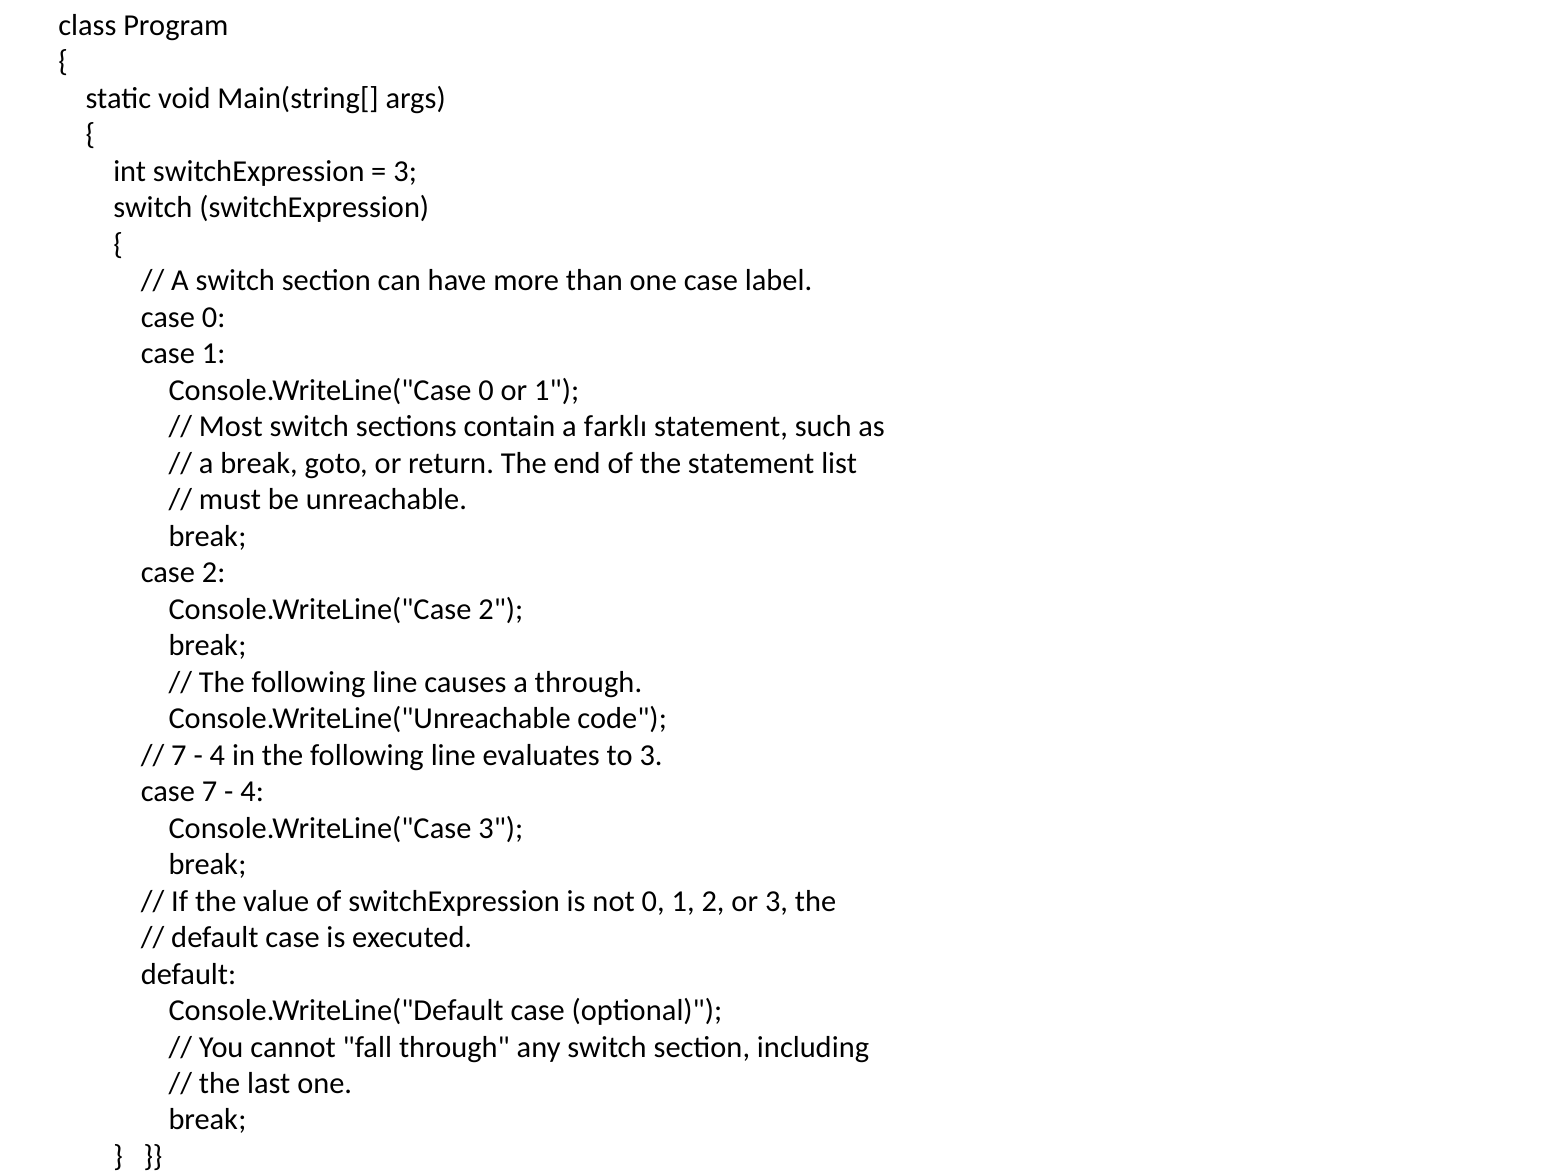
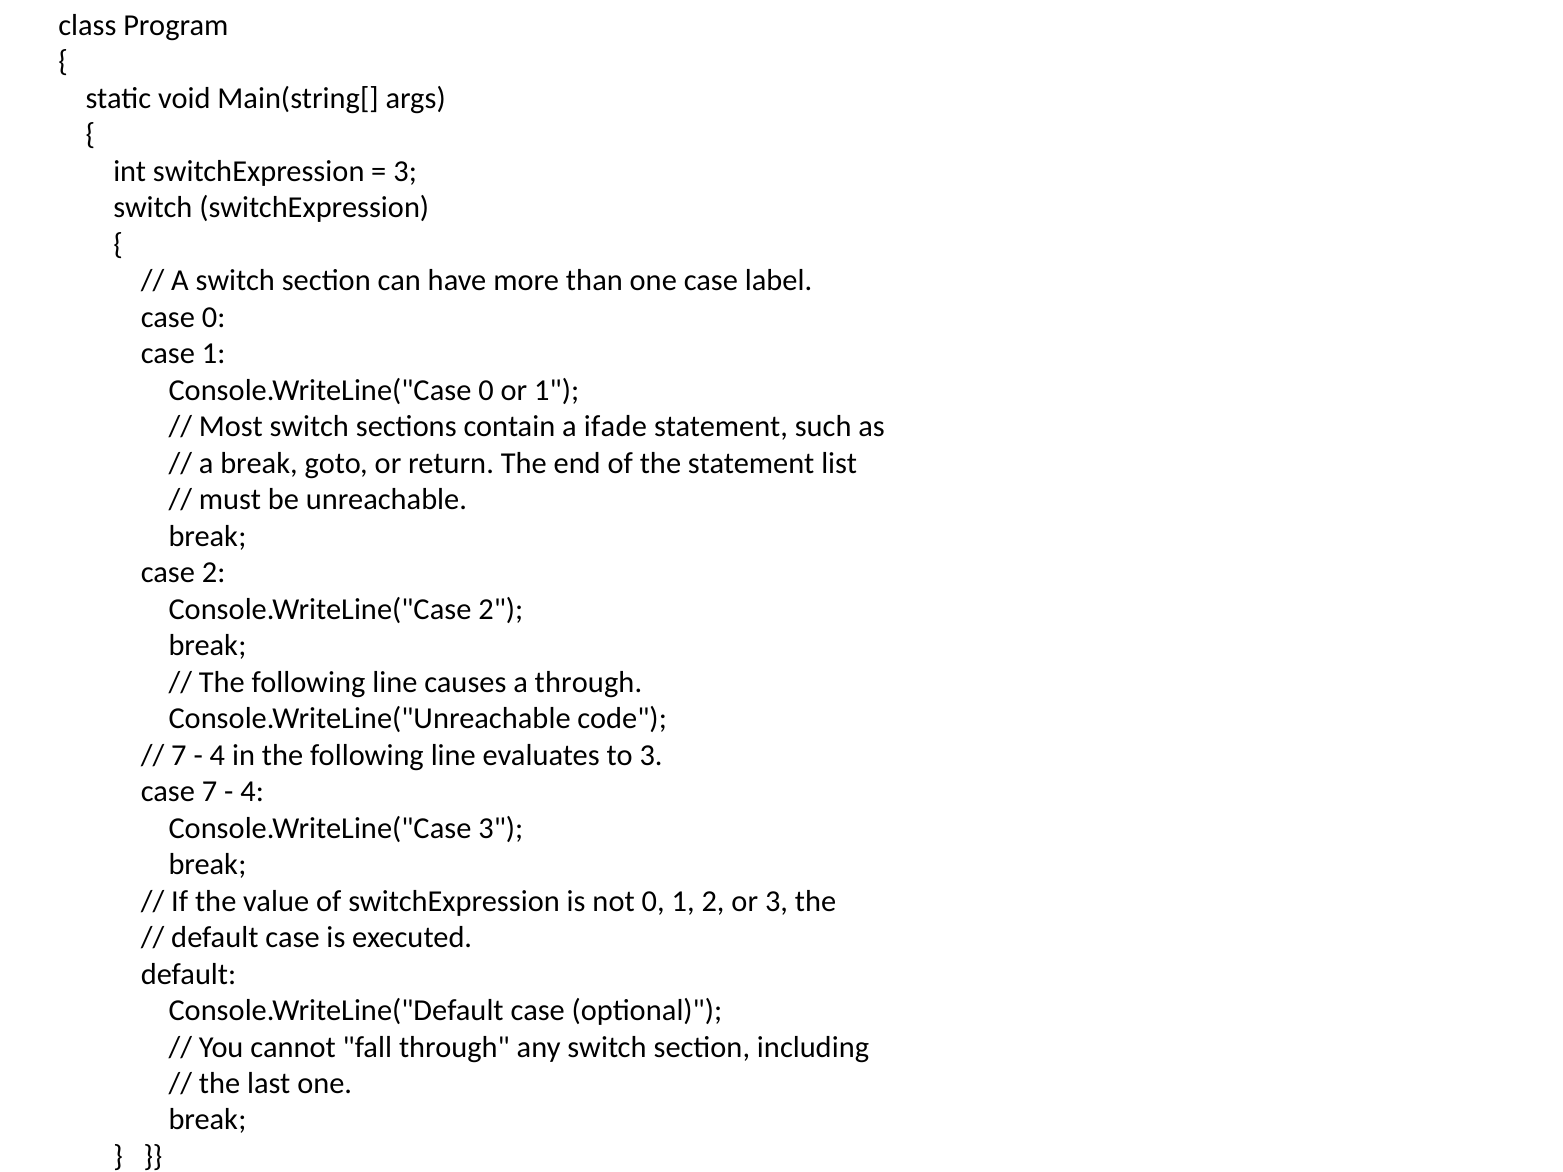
farklı: farklı -> ifade (615, 427)
